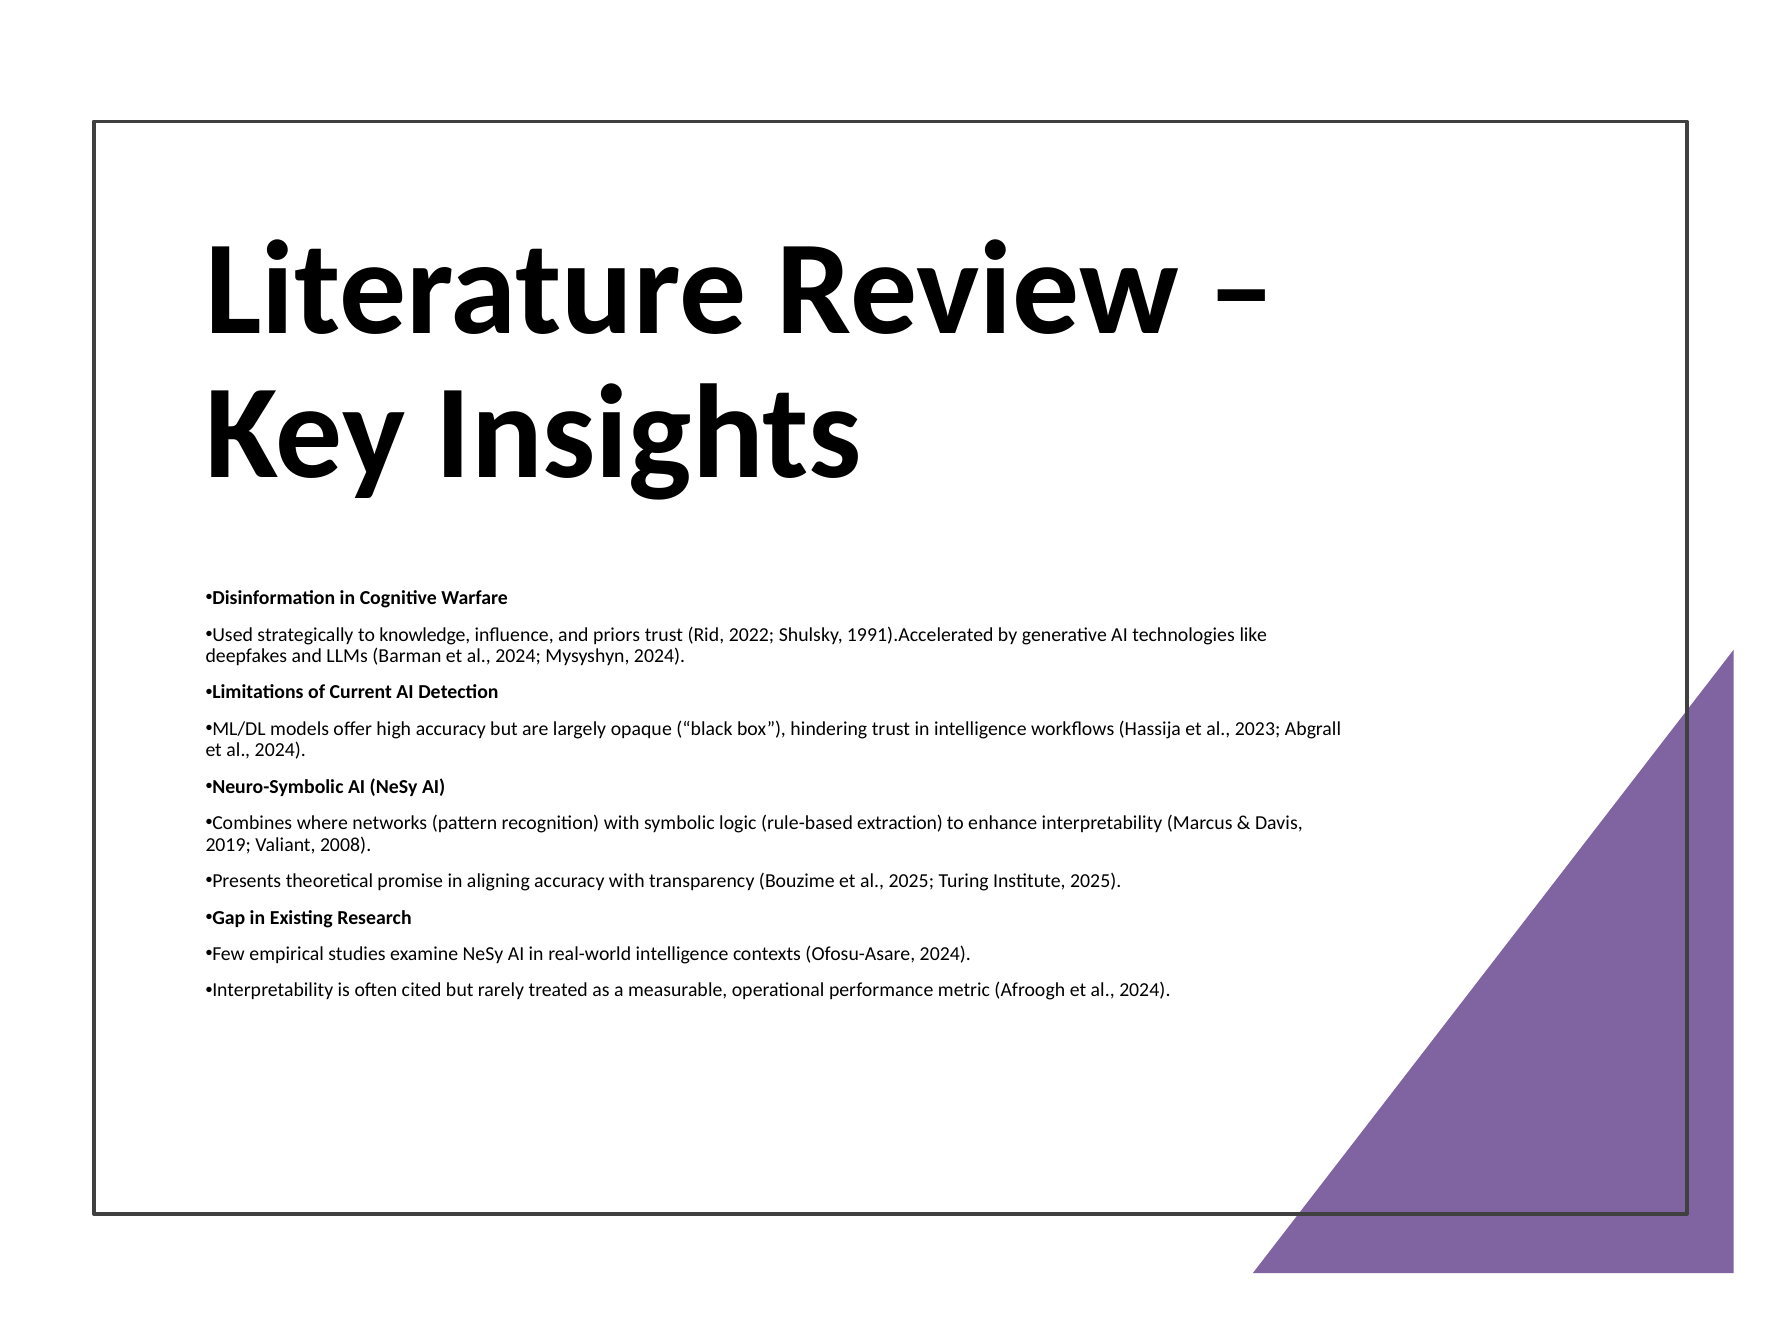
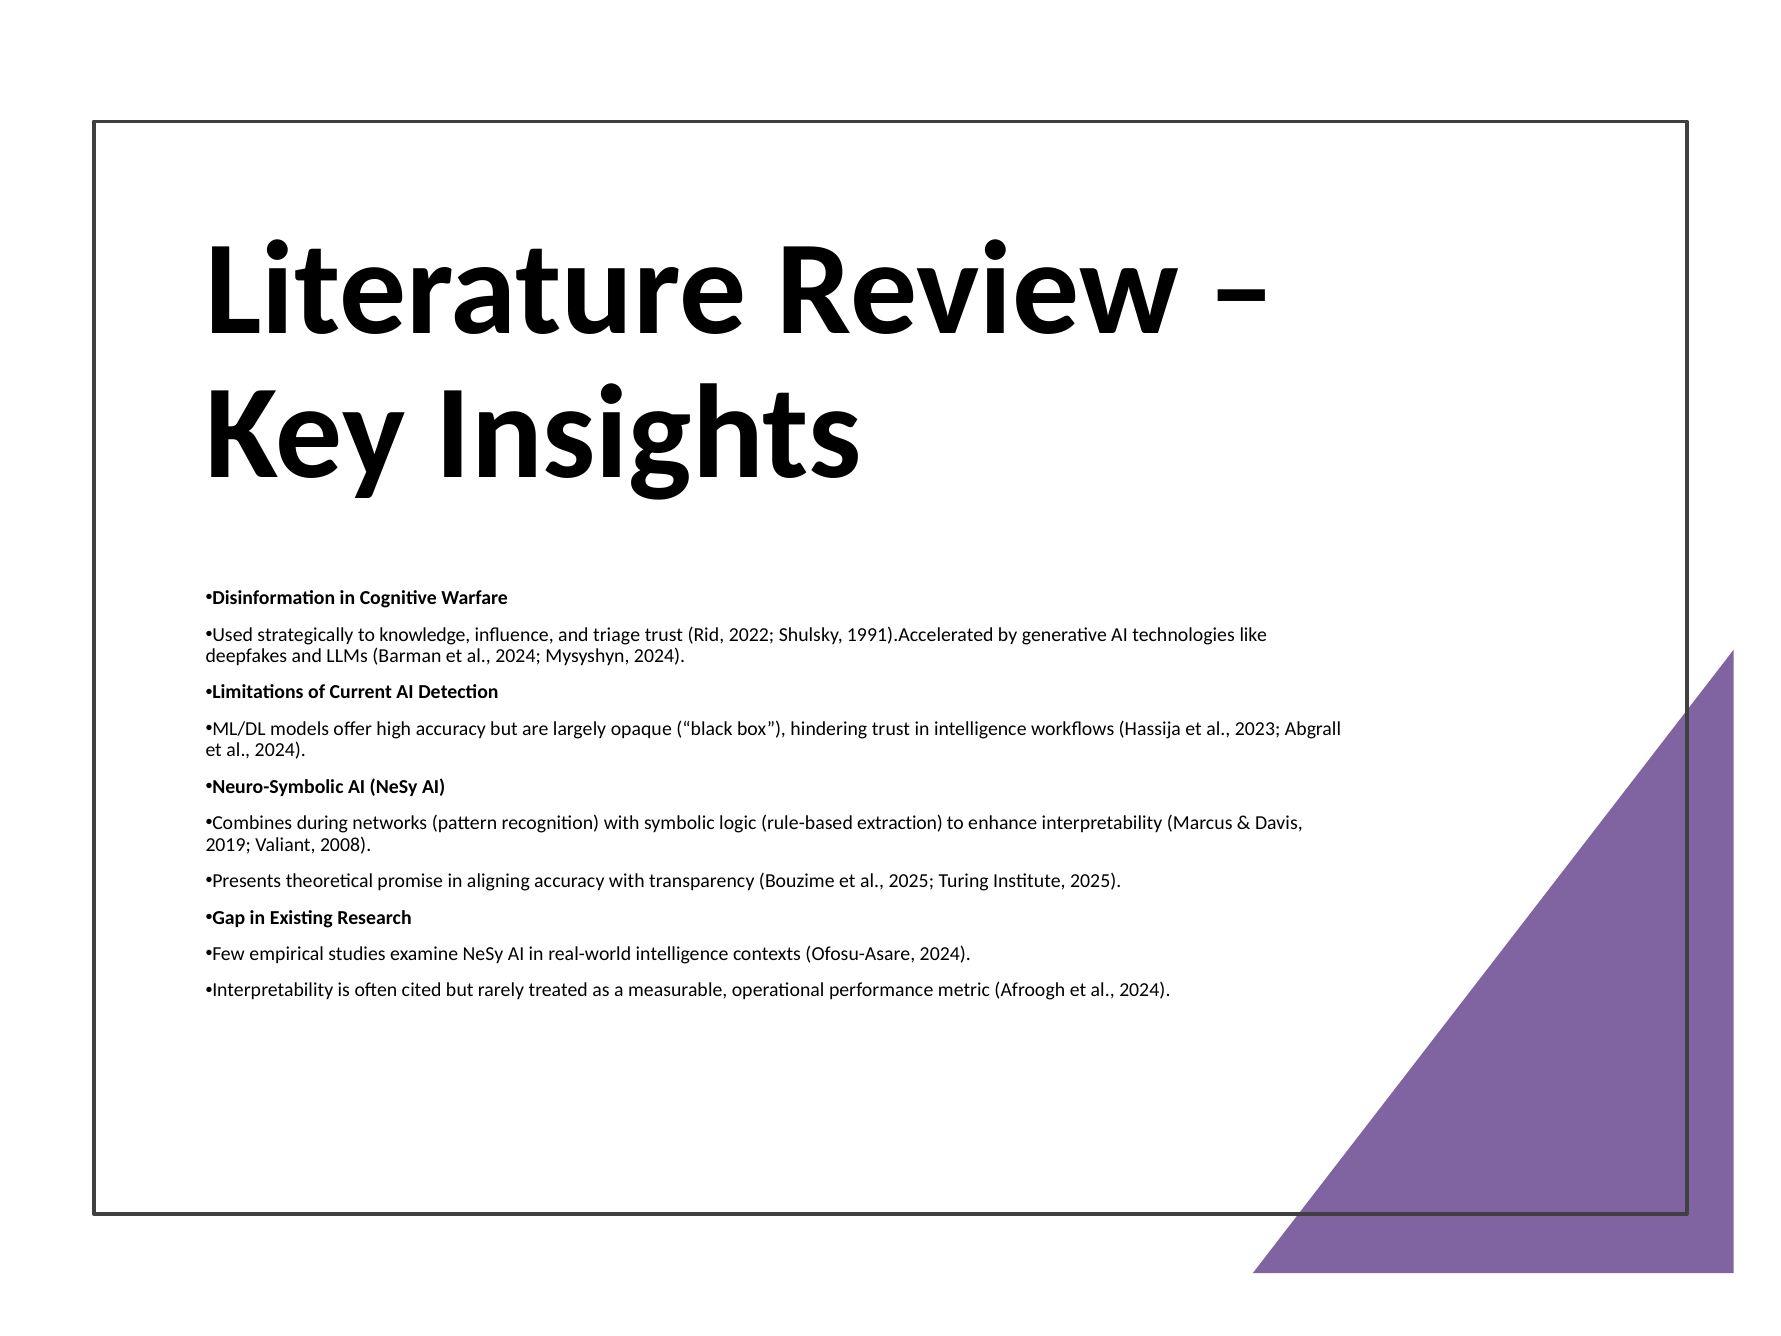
priors: priors -> triage (617, 634)
where: where -> during (322, 823)
